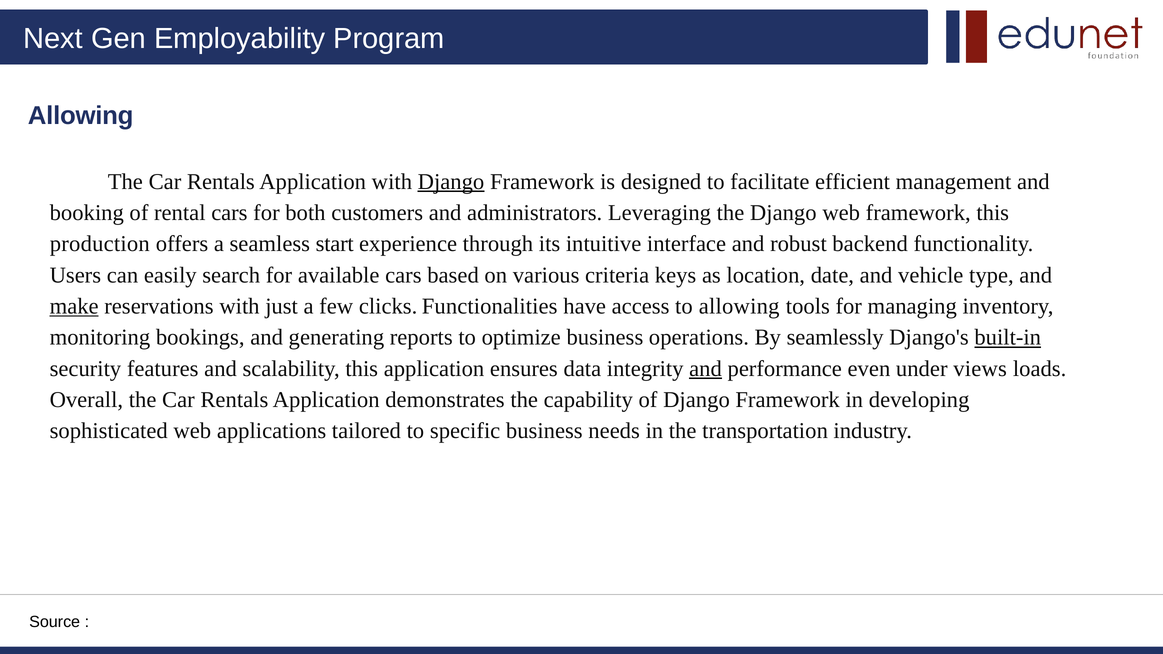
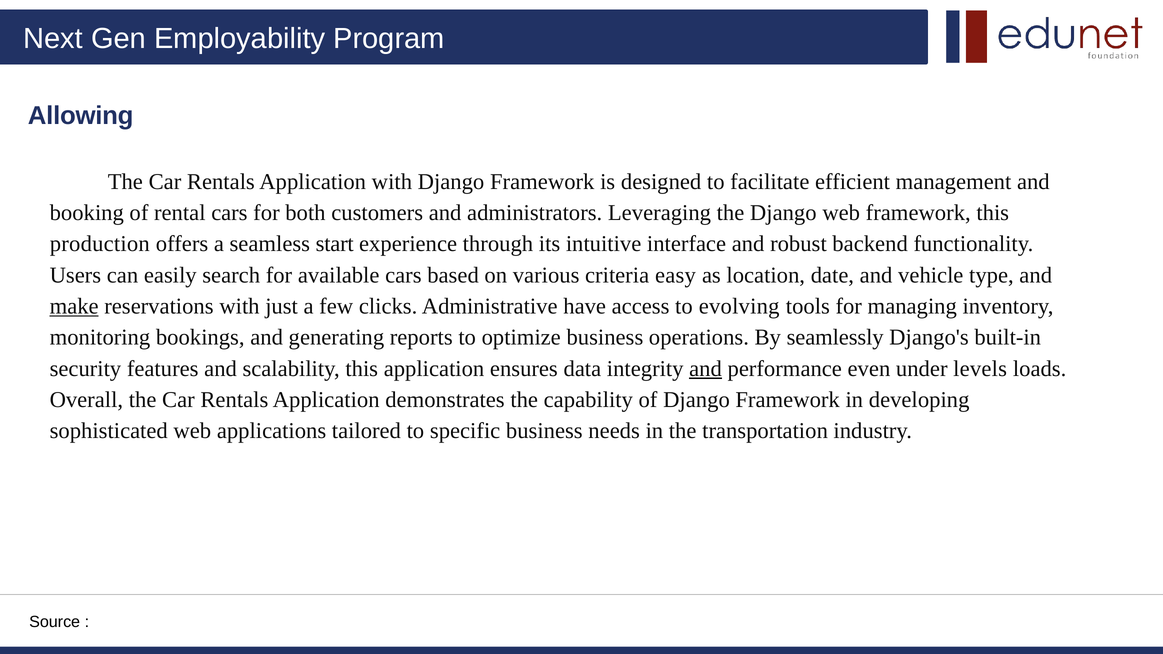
Django underline: present -> none (451, 182)
keys: keys -> easy (675, 275)
Functionalities: Functionalities -> Administrative (490, 306)
to allowing: allowing -> evolving (739, 306)
built-in underline: present -> none (1008, 338)
views: views -> levels (980, 369)
